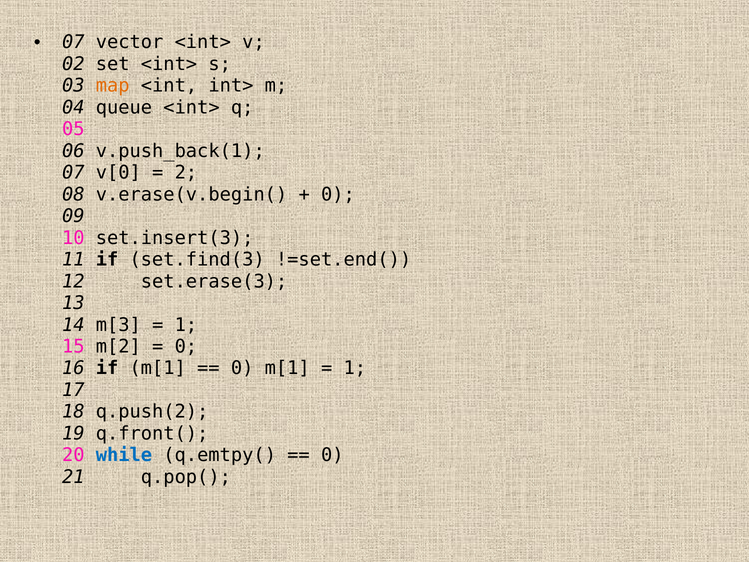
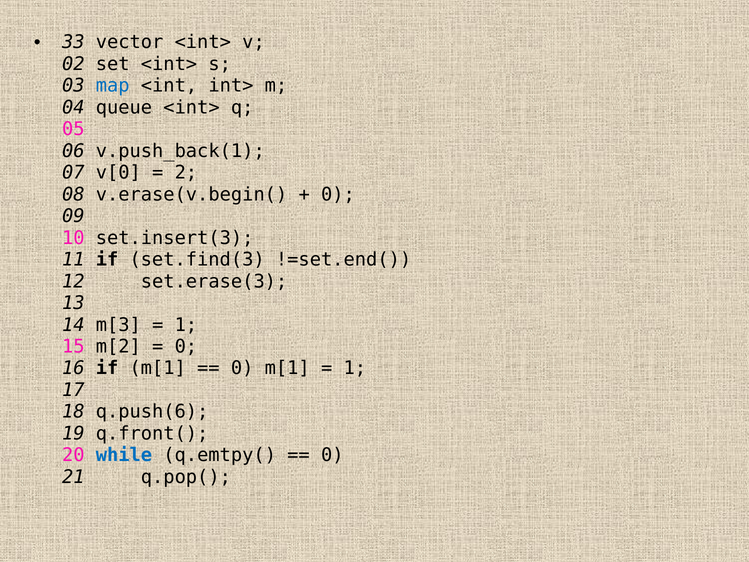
07: 07 -> 33 (73, 42)
map colour: orange -> blue (113, 86)
q.push(2: q.push(2 -> q.push(6 (152, 412)
